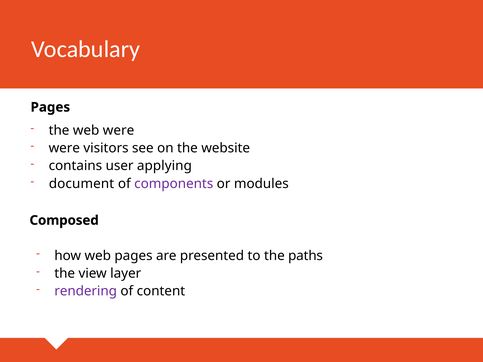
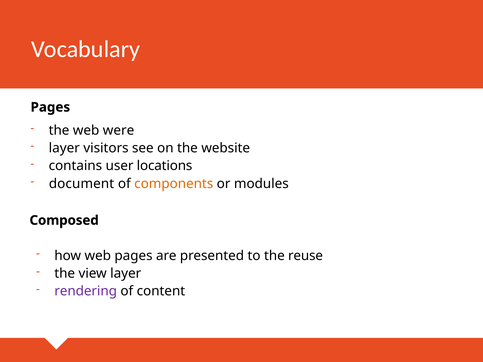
were: were -> layer (64, 148)
applying: applying -> locations (165, 166)
components colour: purple -> orange (174, 184)
paths: paths -> reuse (306, 256)
